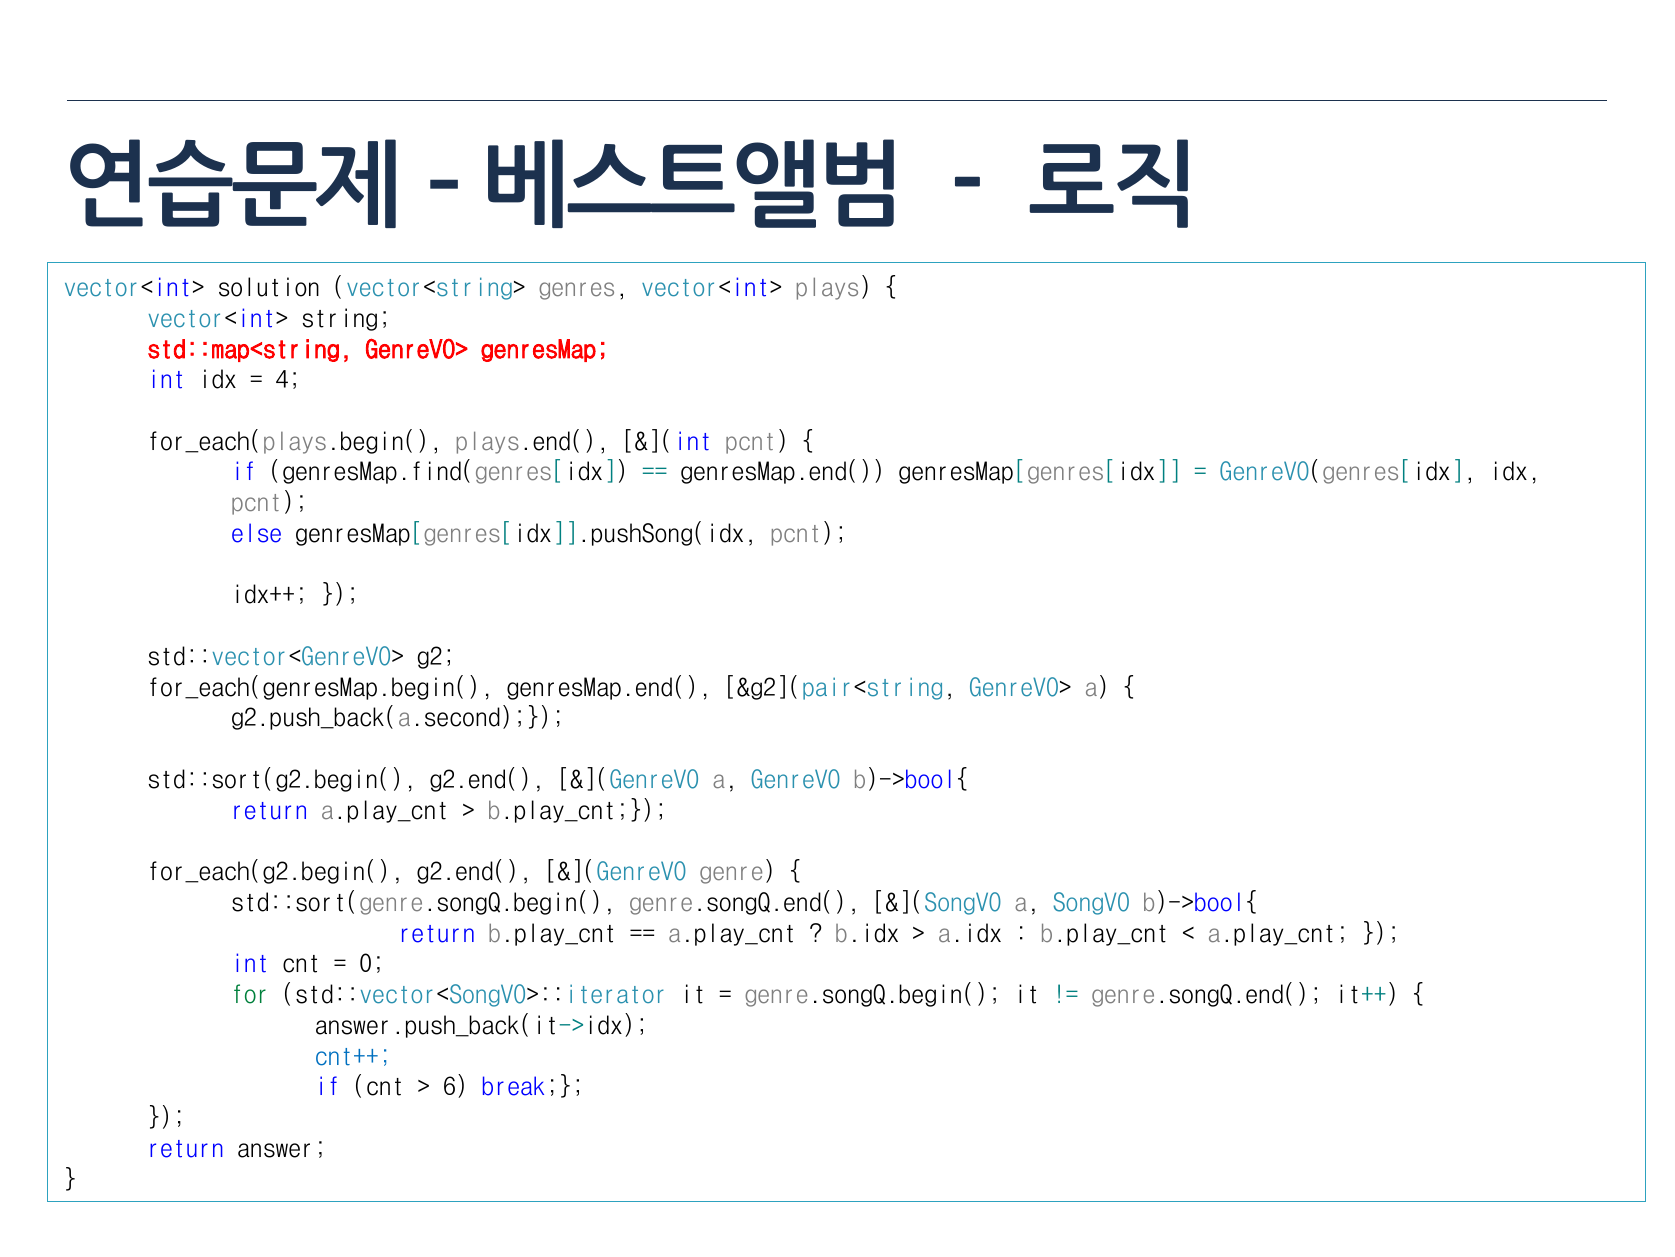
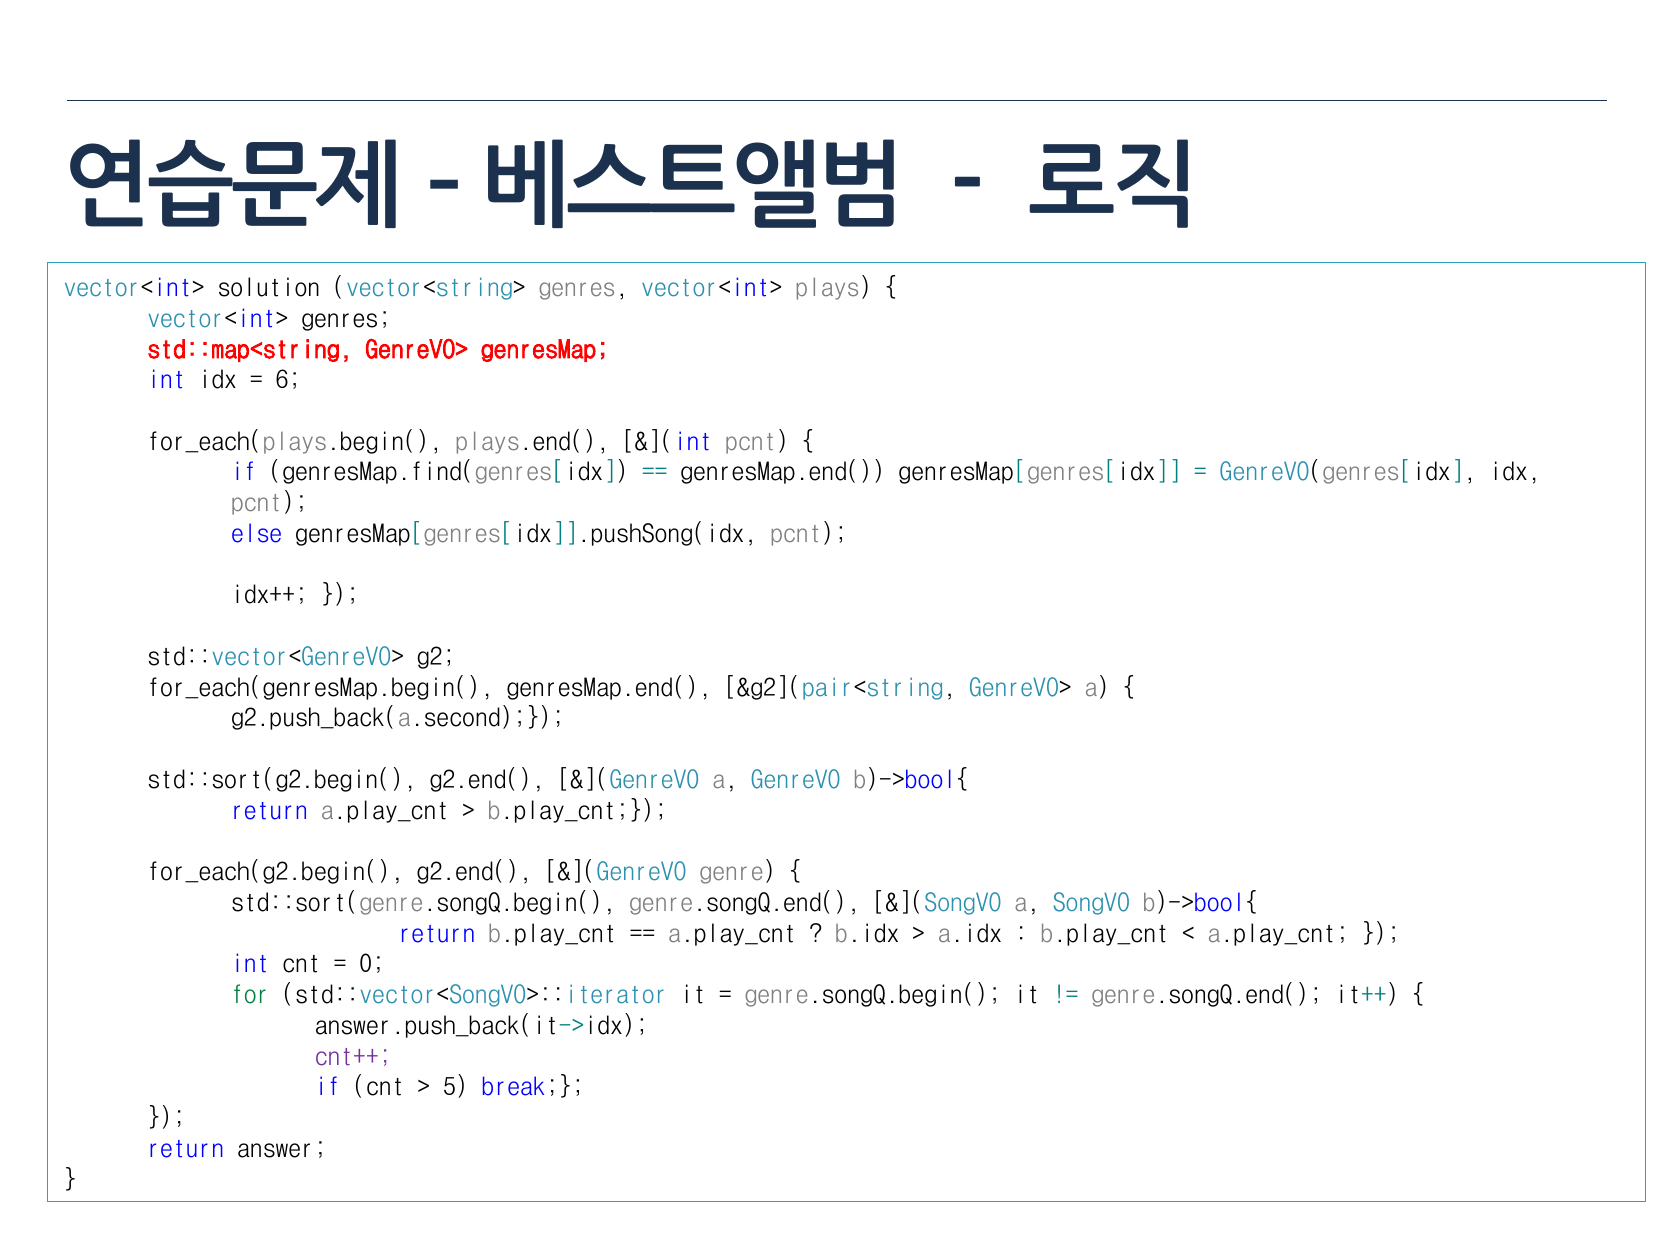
vector<int> string: string -> genres (346, 319)
4: 4 -> 6 (288, 380)
cnt++ colour: blue -> purple (353, 1056)
6: 6 -> 5 (456, 1087)
